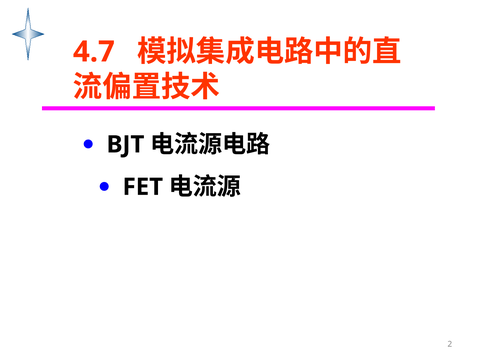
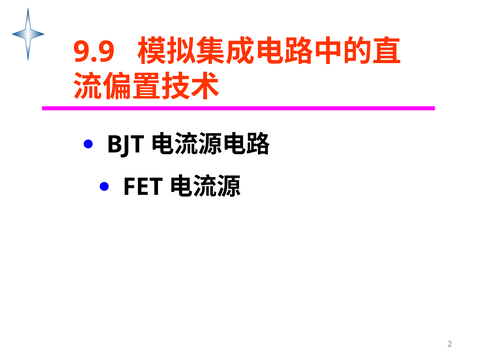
4.7: 4.7 -> 9.9 (94, 52)
